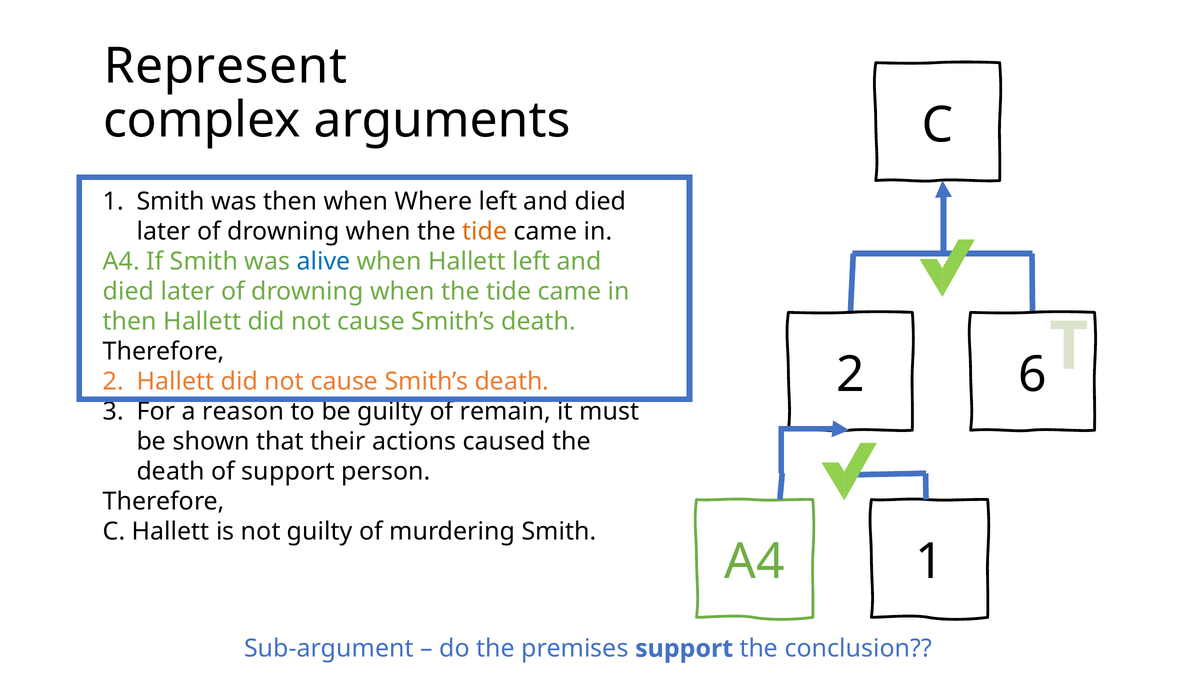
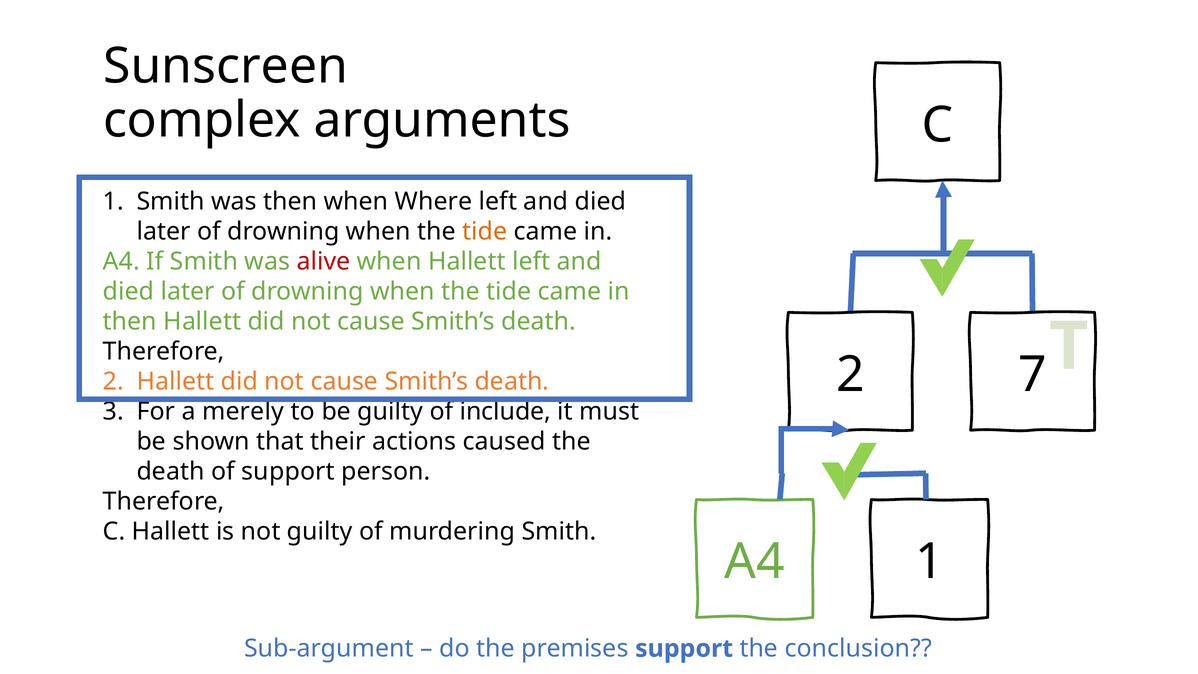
Represent: Represent -> Sunscreen (226, 66)
alive colour: blue -> red (323, 262)
6: 6 -> 7 (1033, 375)
reason: reason -> merely (243, 411)
remain: remain -> include (505, 411)
